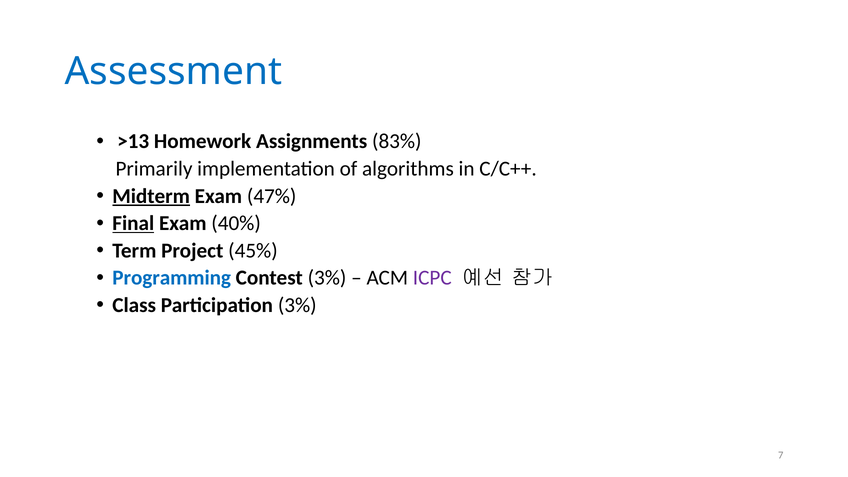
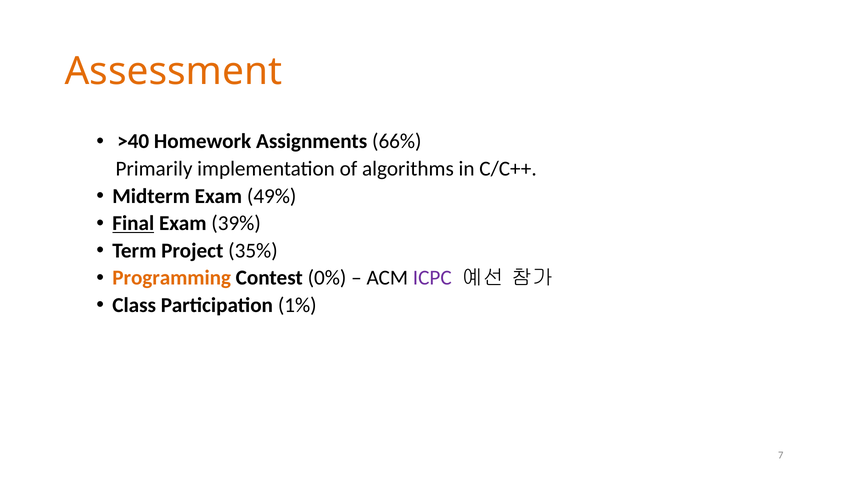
Assessment colour: blue -> orange (173, 71)
>13: >13 -> >40 (133, 141)
83%: 83% -> 66% (397, 141)
Midterm underline: present -> none (151, 196)
47%: 47% -> 49% (272, 196)
40%: 40% -> 39% (236, 223)
45%: 45% -> 35% (253, 251)
Programming colour: blue -> orange (172, 278)
Contest 3%: 3% -> 0% (327, 278)
Participation 3%: 3% -> 1% (297, 305)
